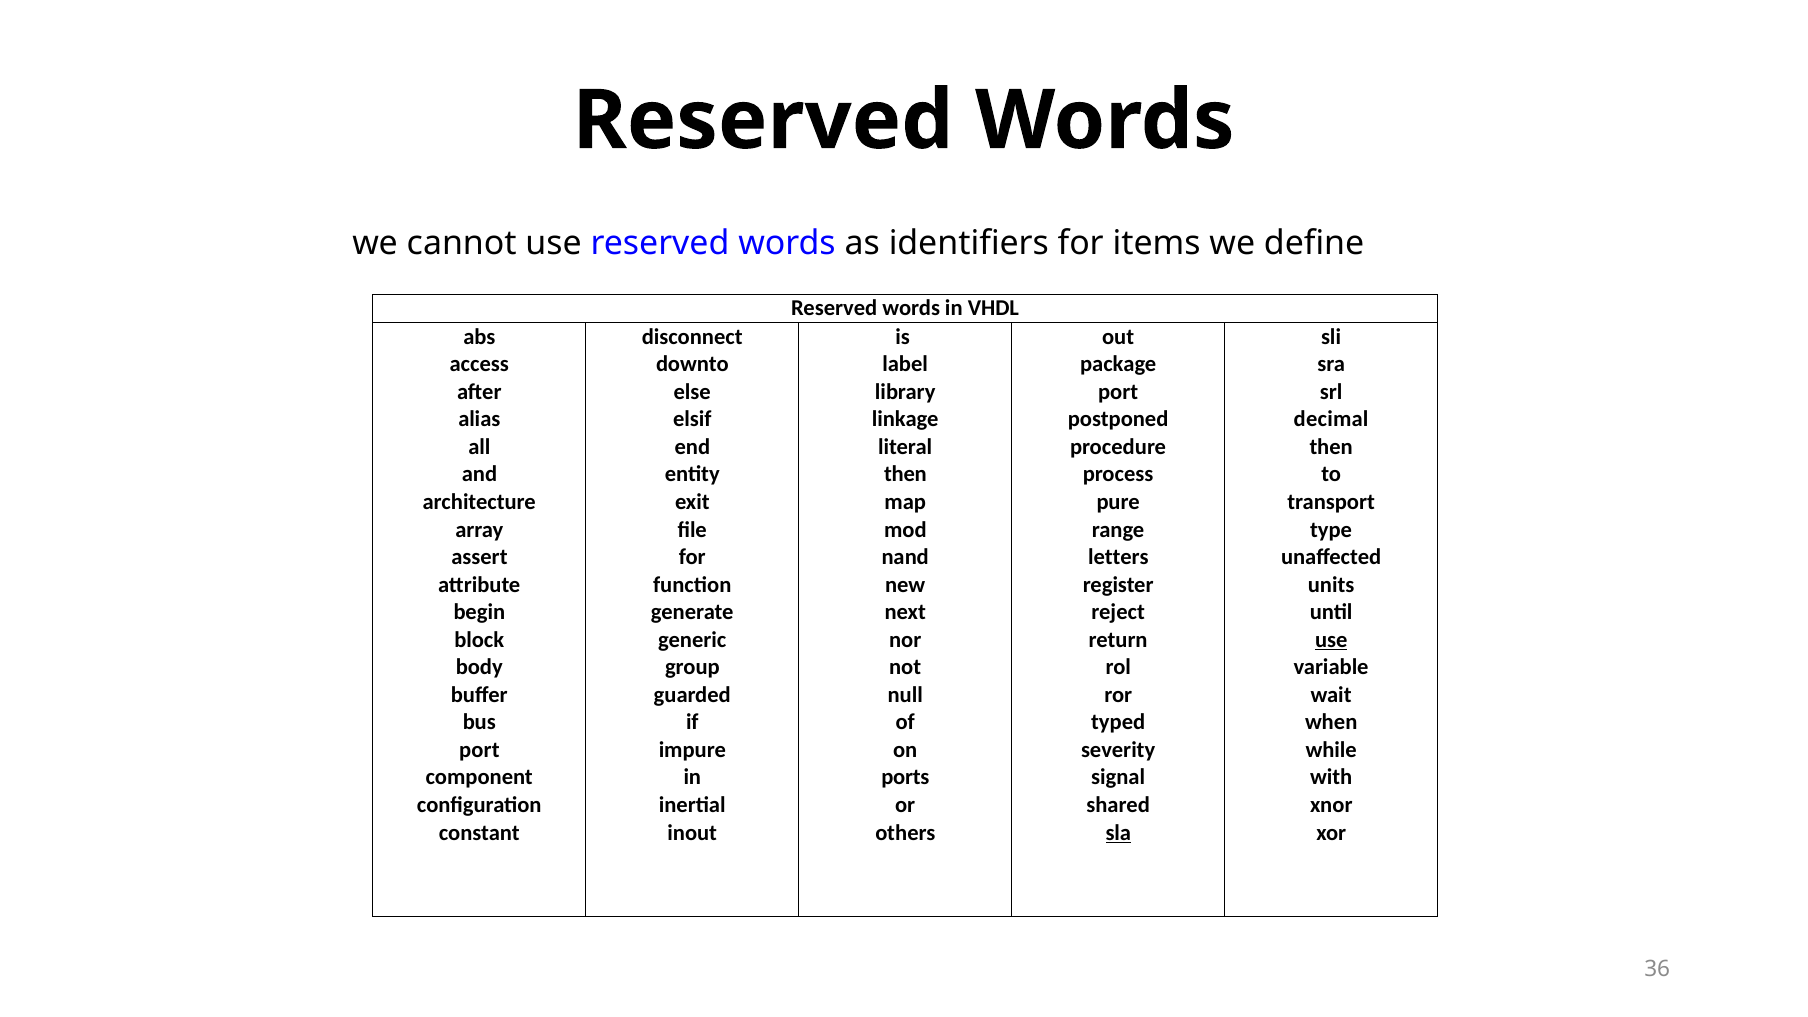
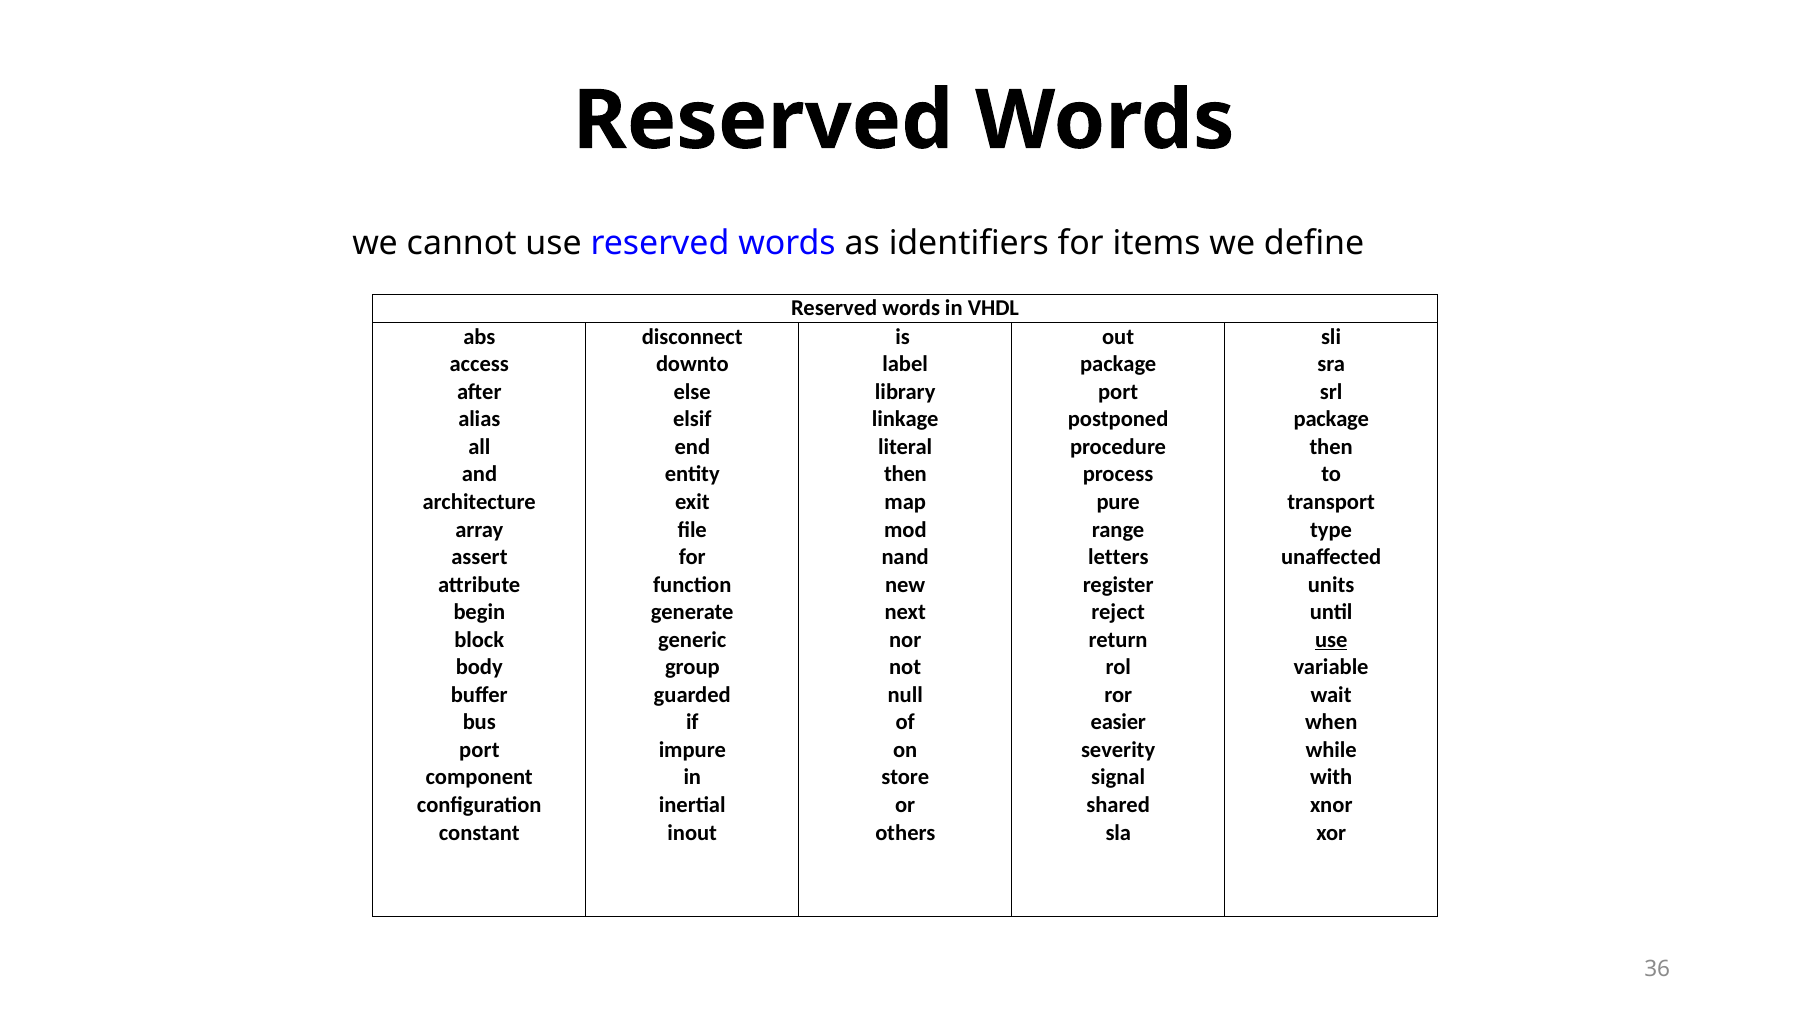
decimal: decimal -> package (1331, 419)
typed: typed -> easier (1118, 722)
ports: ports -> store (905, 778)
sla underline: present -> none (1118, 833)
